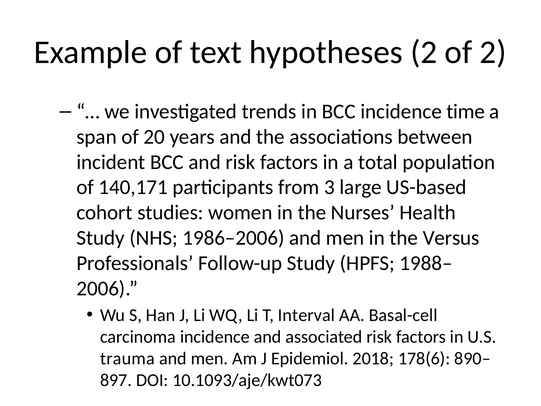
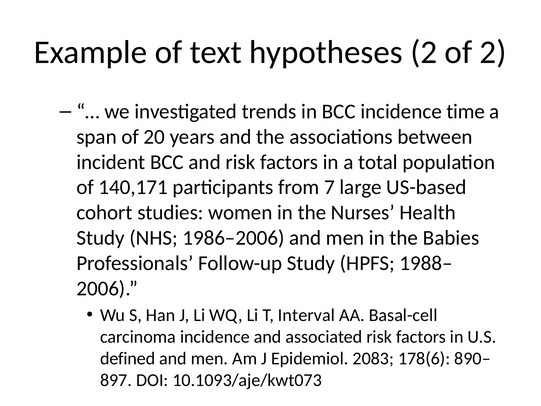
3: 3 -> 7 (329, 187)
Versus: Versus -> Babies (451, 238)
trauma: trauma -> defined (128, 358)
2018: 2018 -> 2083 (373, 358)
